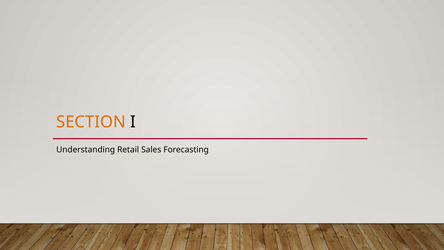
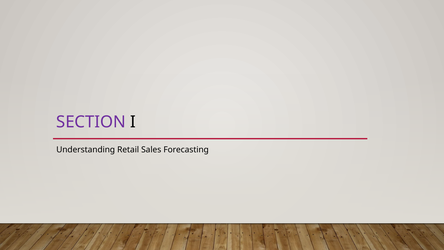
SECTION colour: orange -> purple (91, 122)
